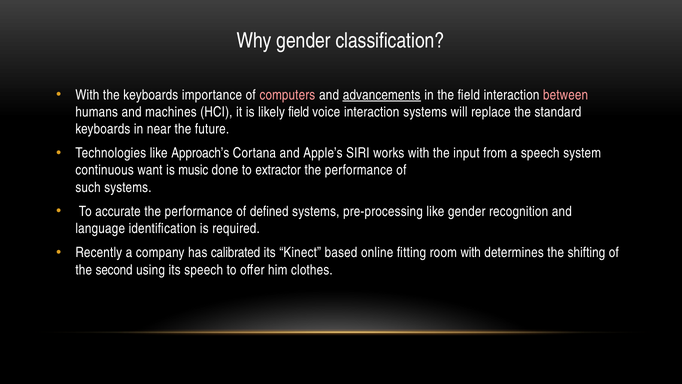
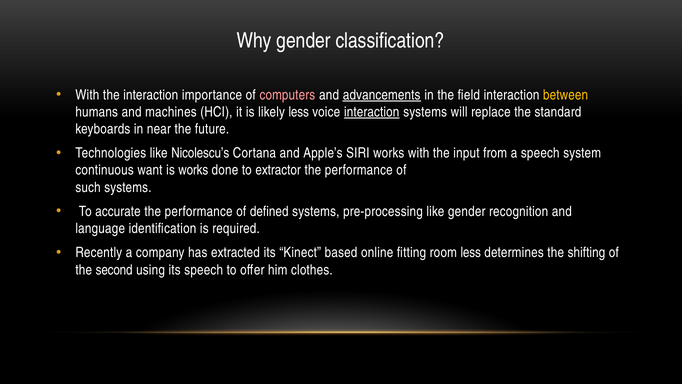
the keyboards: keyboards -> interaction (151, 95)
between colour: pink -> yellow (566, 95)
likely field: field -> less (299, 112)
interaction underline: none -> present (372, 112)
Approach’s: Approach’s -> Nicolescu’s (200, 153)
is music: music -> works (193, 170)
calibrated: calibrated -> extracted (235, 253)
room with: with -> less (471, 253)
